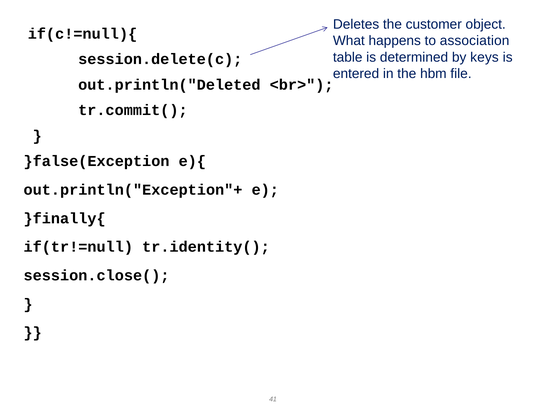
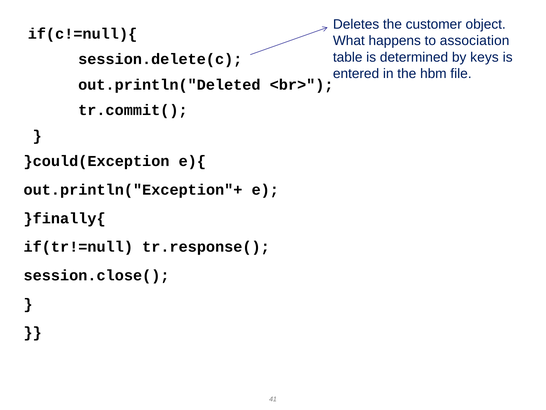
}false(Exception: }false(Exception -> }could(Exception (97, 161)
tr.identity(: tr.identity( -> tr.response( (206, 247)
